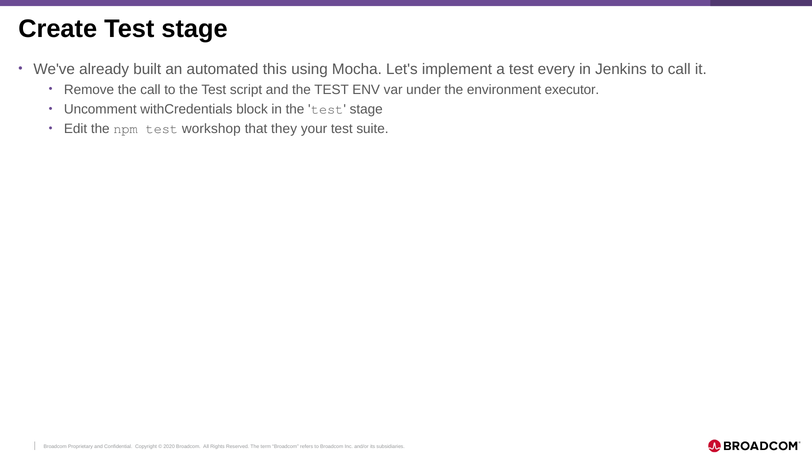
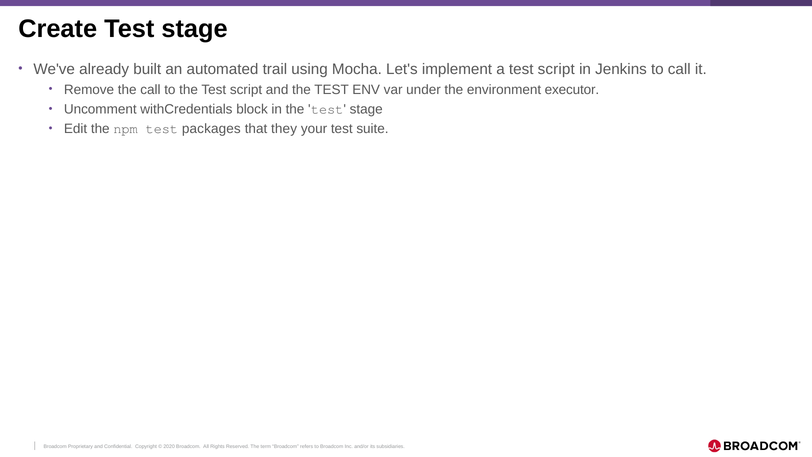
this: this -> trail (275, 69)
a test every: every -> script (556, 69)
workshop: workshop -> packages (211, 129)
